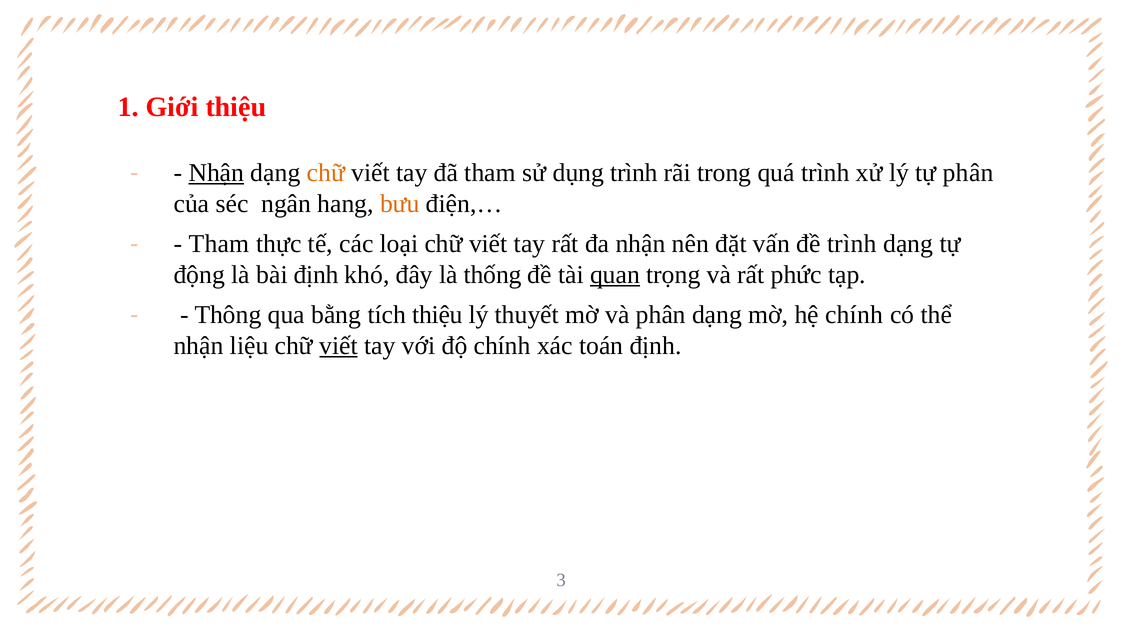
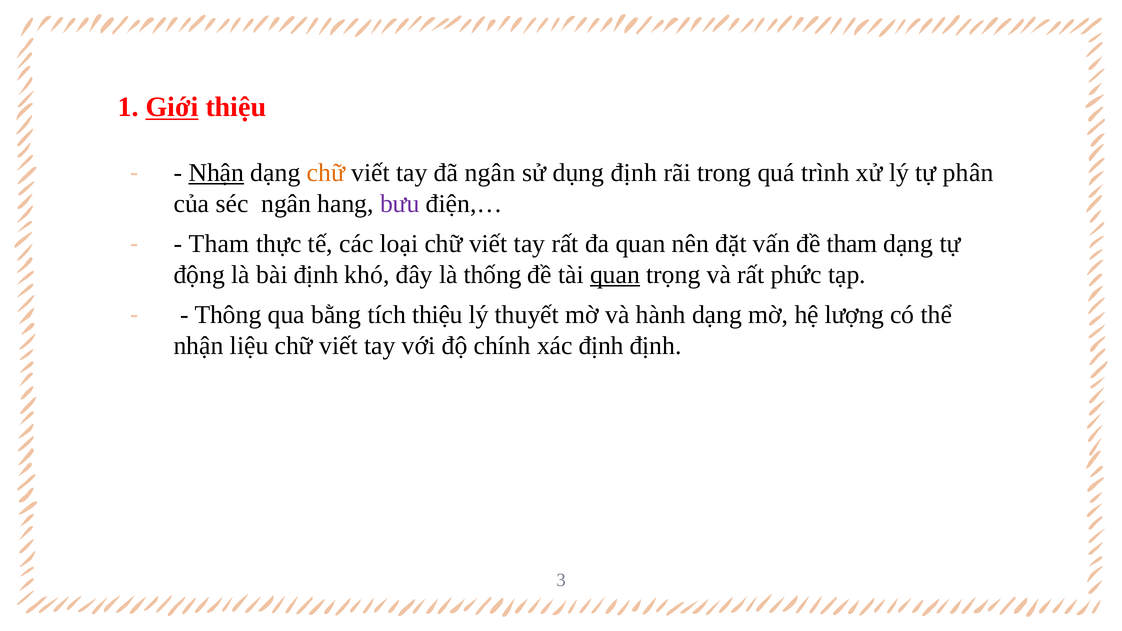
Giới underline: none -> present (172, 107)
đã tham: tham -> ngân (490, 173)
dụng trình: trình -> định (634, 173)
bưu colour: orange -> purple (400, 204)
đa nhận: nhận -> quan (641, 244)
đề trình: trình -> tham (852, 244)
và phân: phân -> hành (661, 315)
hệ chính: chính -> lượng (855, 315)
viết underline: present -> none (338, 346)
xác toán: toán -> định (601, 346)
